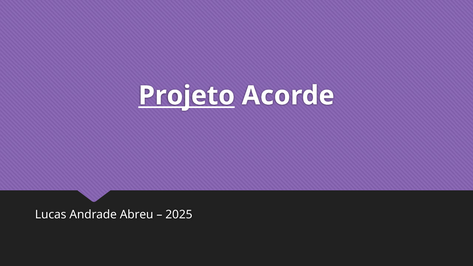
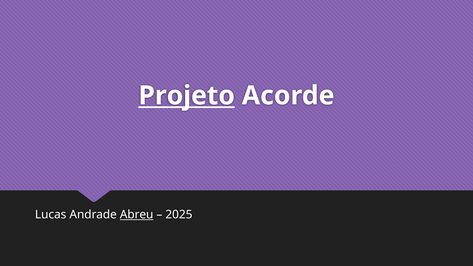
Abreu underline: none -> present (137, 215)
